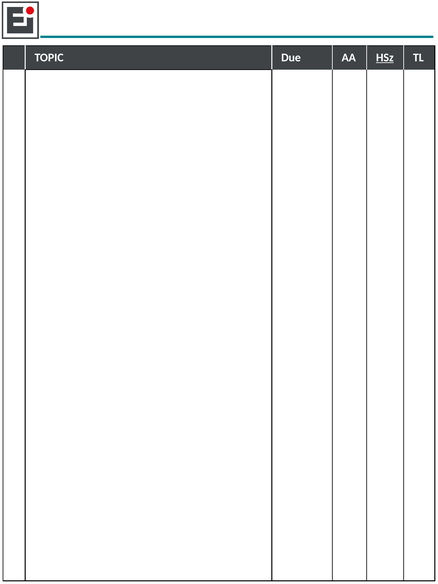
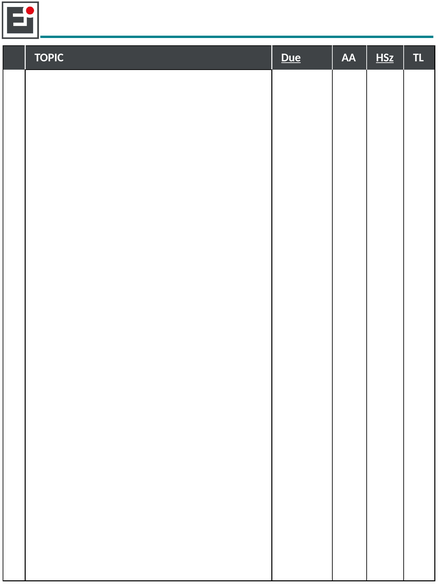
Due underline: none -> present (291, 58)
